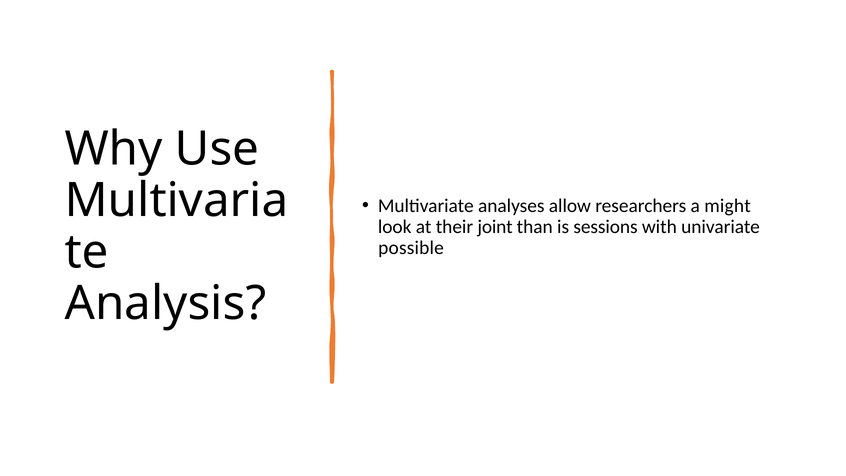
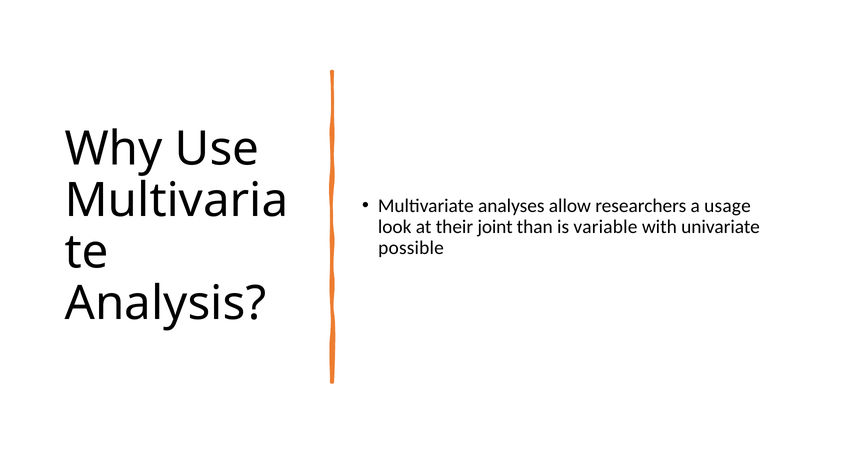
might: might -> usage (728, 206)
sessions: sessions -> variable (605, 227)
